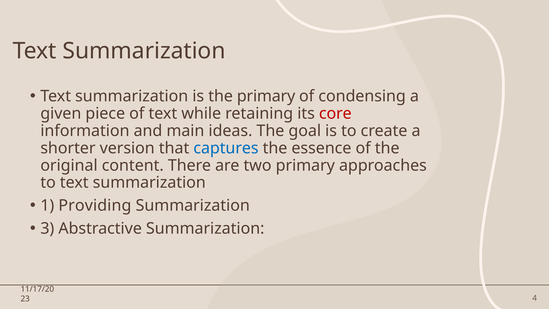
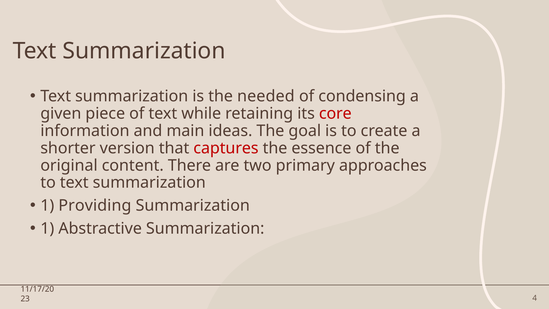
the primary: primary -> needed (266, 96)
captures colour: blue -> red (226, 148)
3: 3 -> 1 (47, 229)
